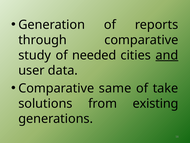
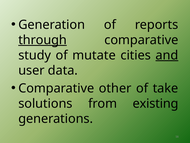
through underline: none -> present (43, 40)
needed: needed -> mutate (94, 55)
same: same -> other (115, 88)
